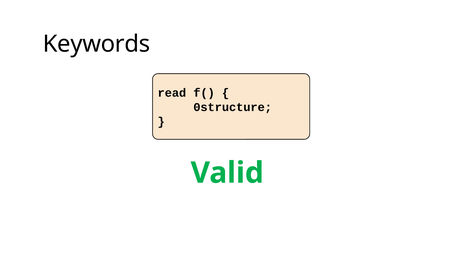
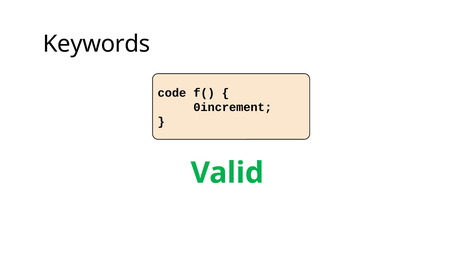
read: read -> code (172, 93)
0structure: 0structure -> 0increment (233, 107)
